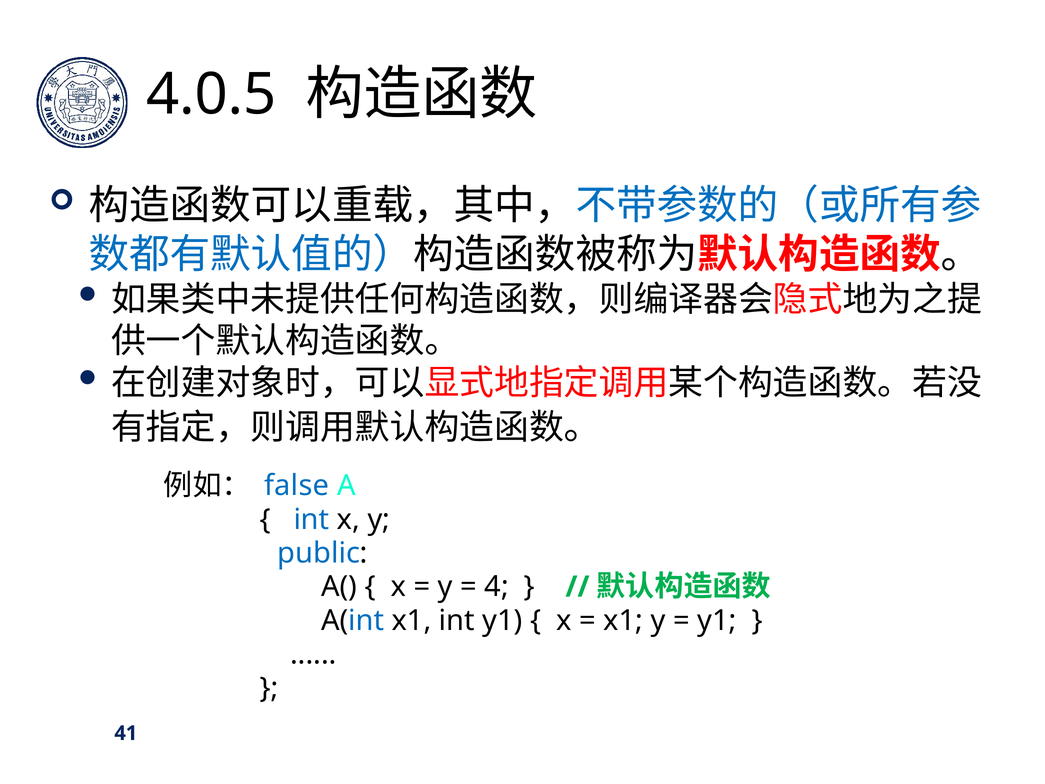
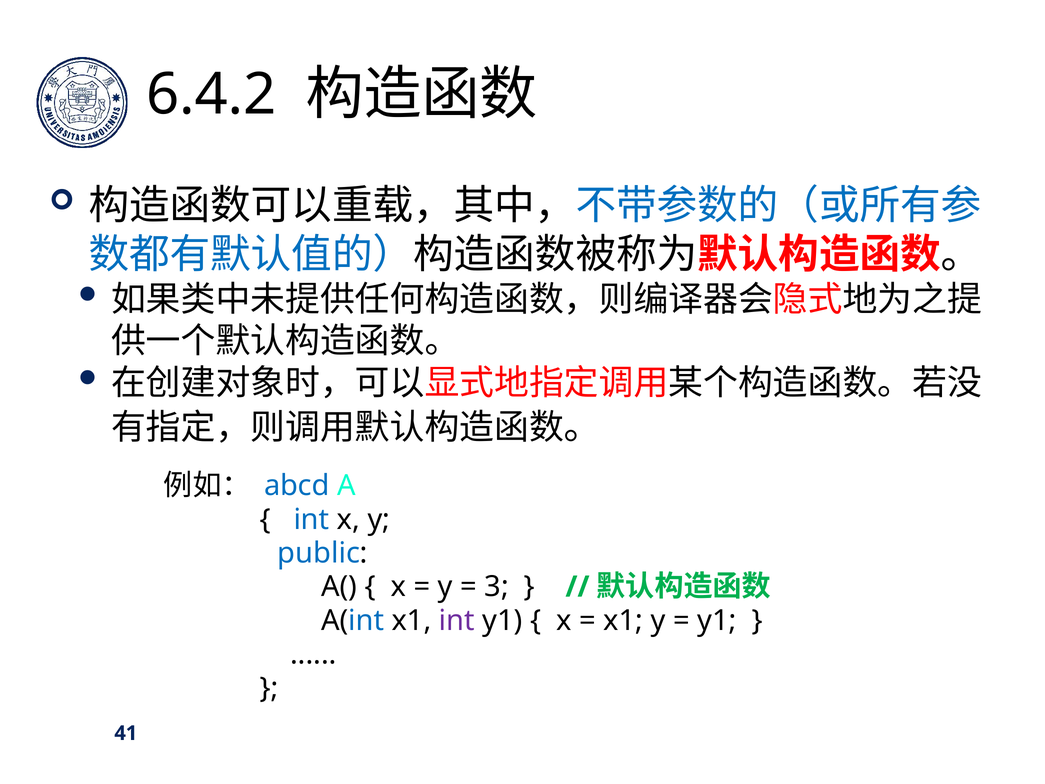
4.0.5: 4.0.5 -> 6.4.2 (211, 94)
false: false -> abcd (297, 486)
4: 4 -> 3 (497, 587)
int colour: black -> purple (457, 620)
